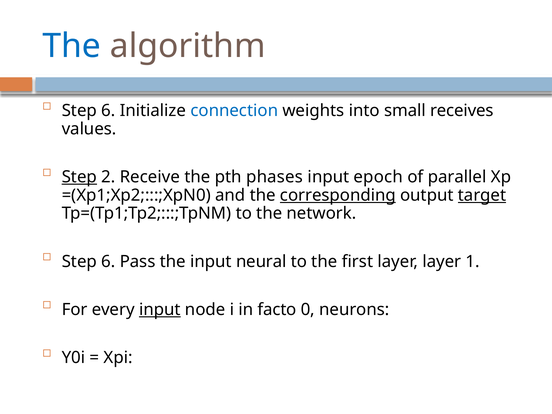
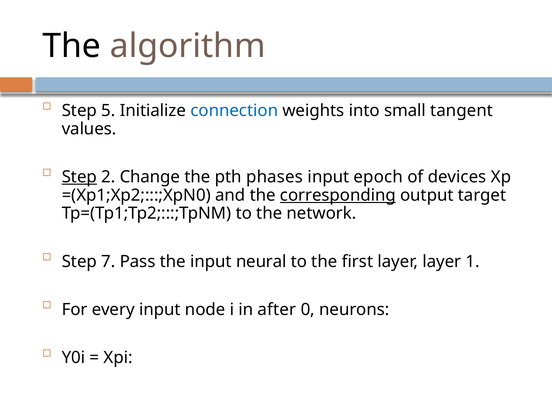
The colour: blue -> black (72, 46)
6: 6 -> 5 (108, 111)
receives: receives -> tangent (462, 111)
Receive: Receive -> Change (150, 177)
parallel: parallel -> devices (457, 177)
target underline: present -> none (482, 195)
6: 6 -> 7 (108, 261)
input underline: present -> none (160, 310)
facto: facto -> after (277, 310)
